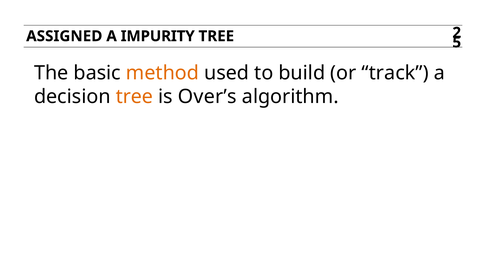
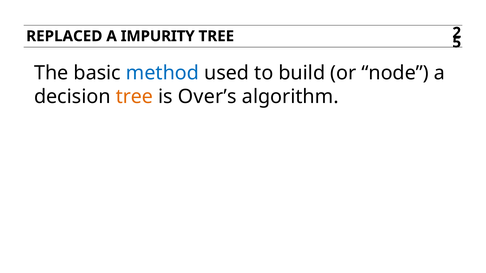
ASSIGNED: ASSIGNED -> REPLACED (64, 36)
method colour: orange -> blue (162, 73)
track: track -> node (395, 73)
